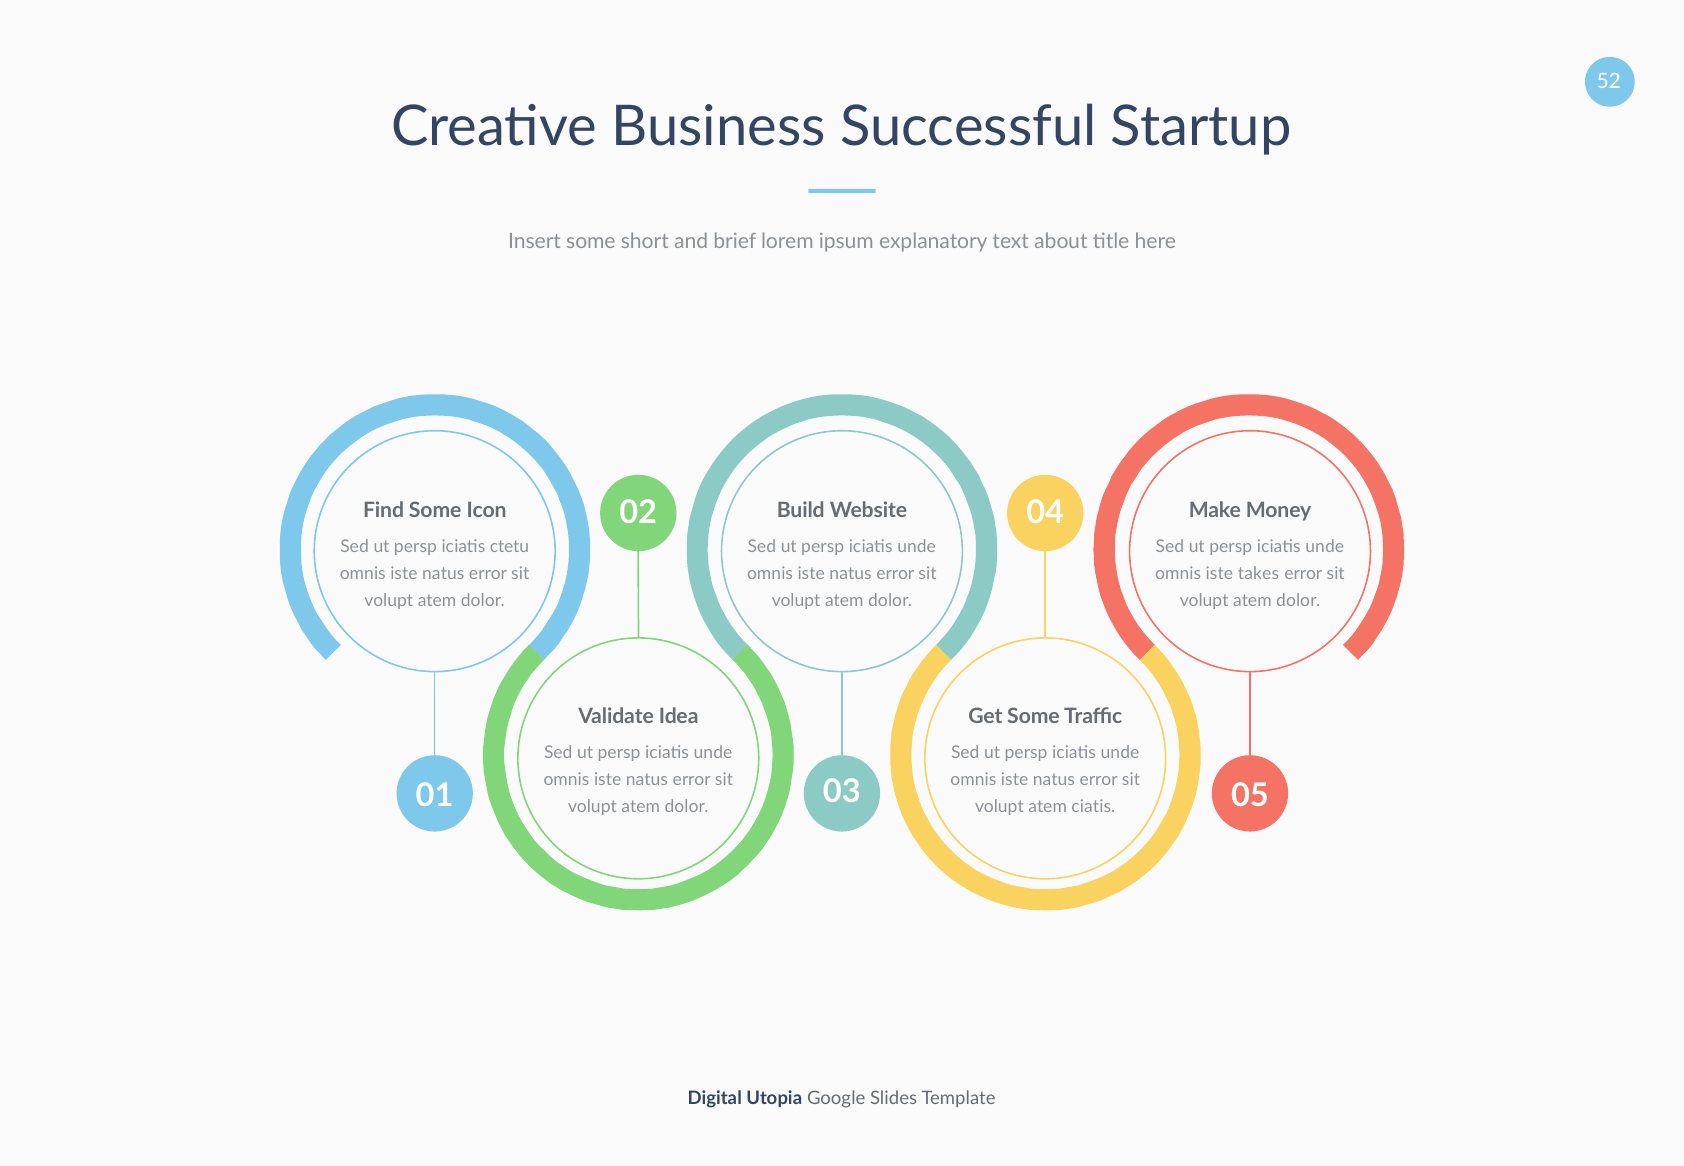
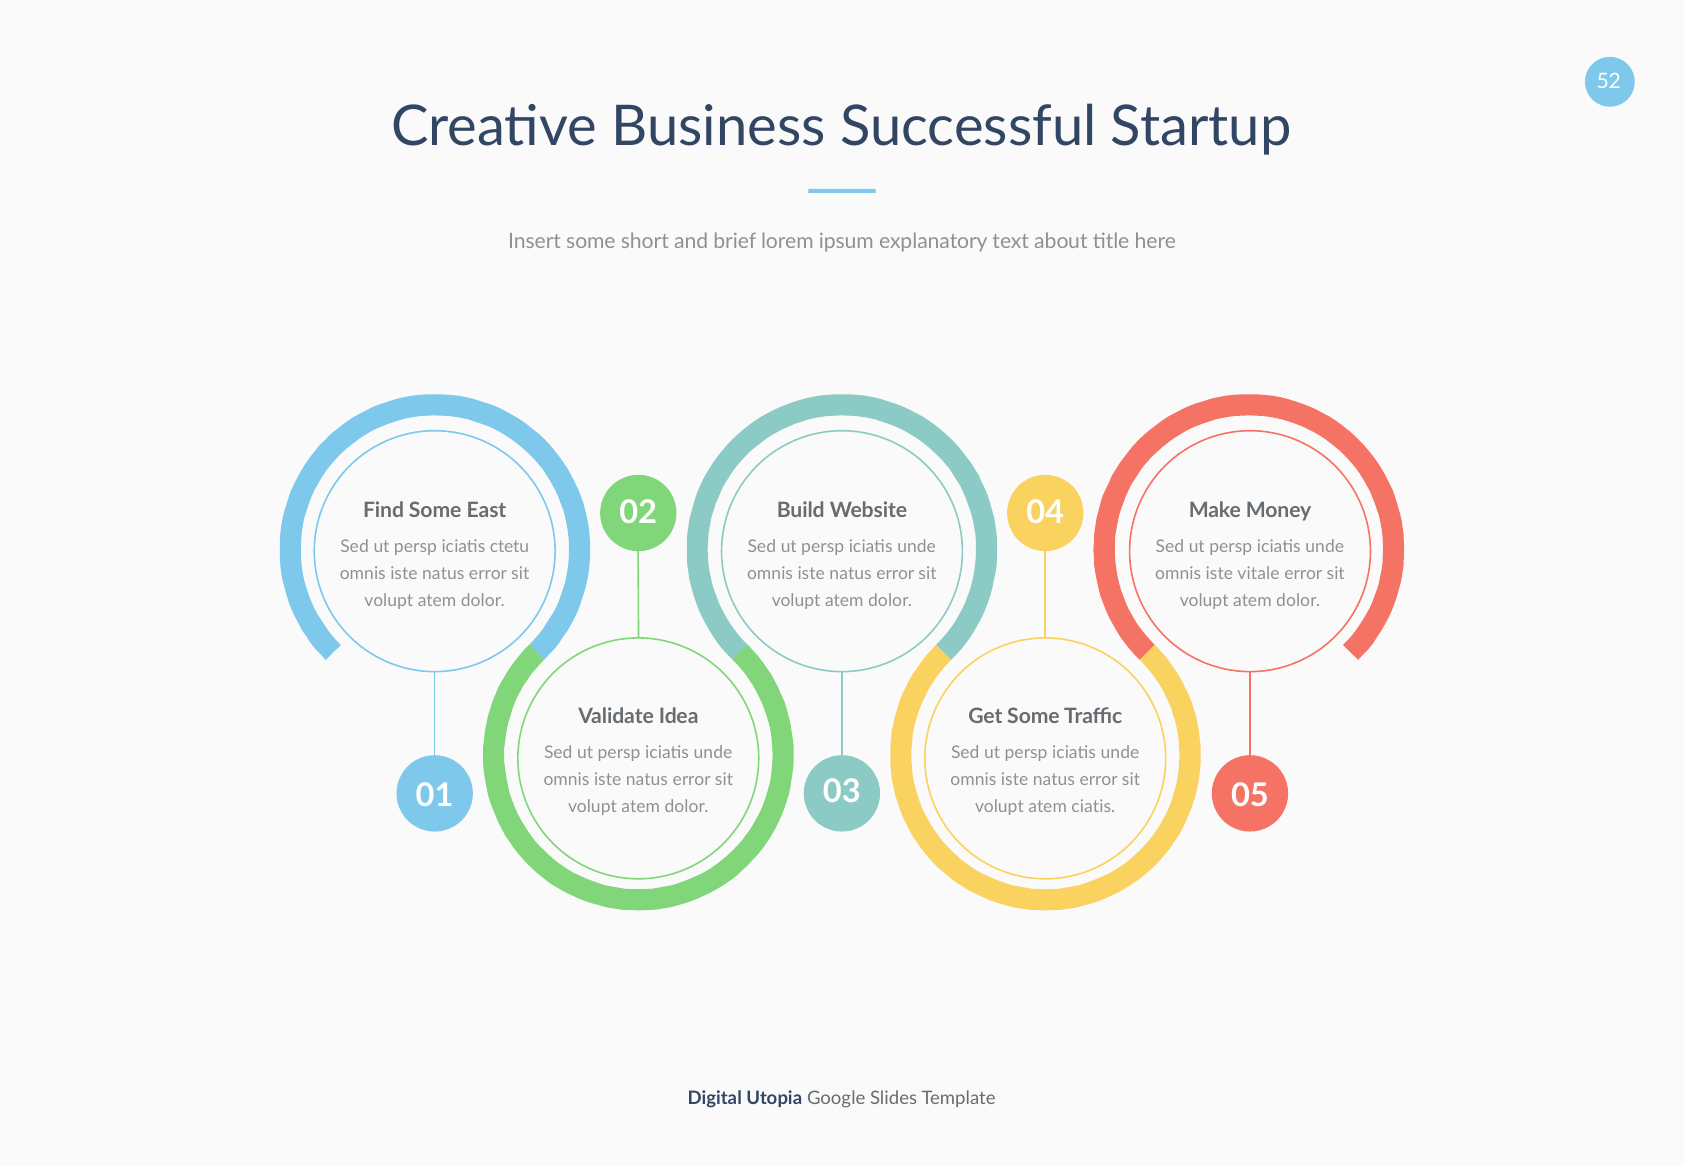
Icon: Icon -> East (486, 511)
takes: takes -> vitale (1259, 574)
